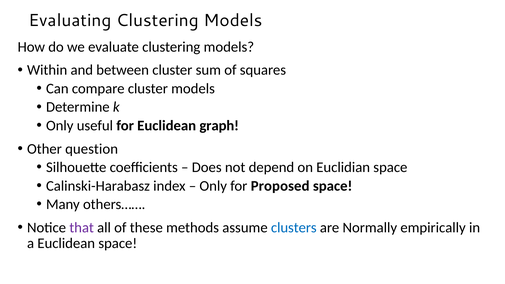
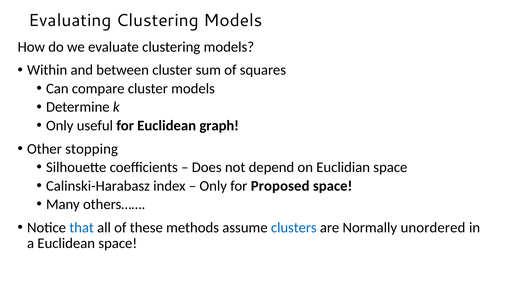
question: question -> stopping (92, 149)
that colour: purple -> blue (82, 228)
empirically: empirically -> unordered (433, 228)
